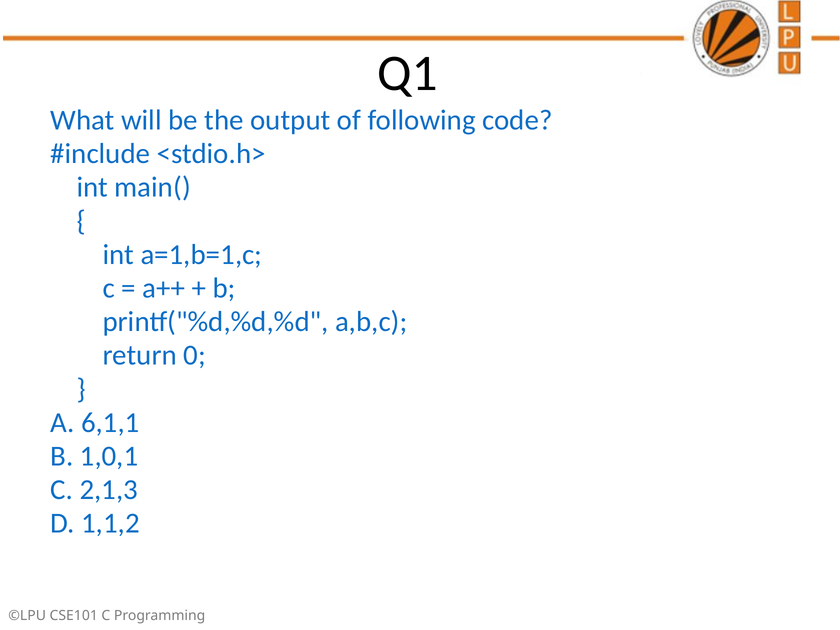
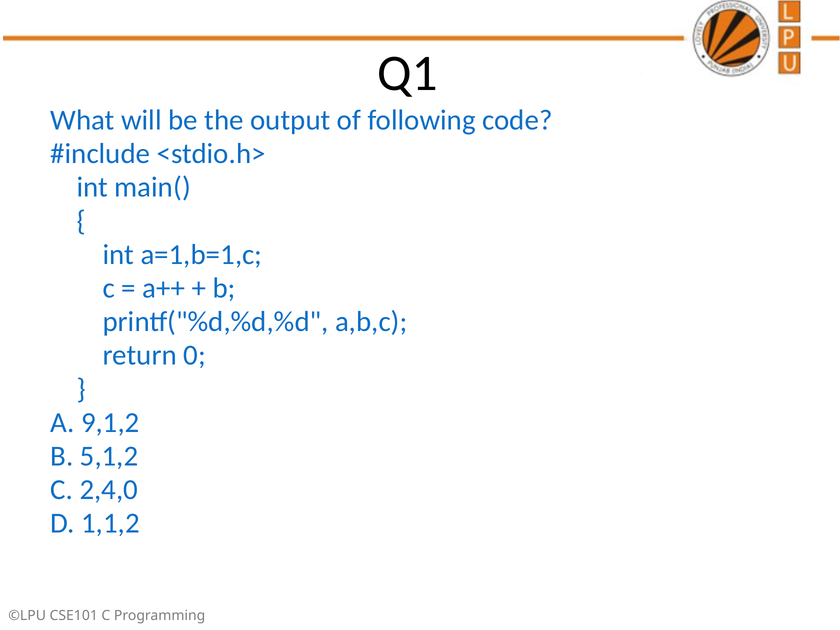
6,1,1: 6,1,1 -> 9,1,2 (110, 423)
1,0,1: 1,0,1 -> 5,1,2 (109, 456)
2,1,3: 2,1,3 -> 2,4,0 (109, 490)
